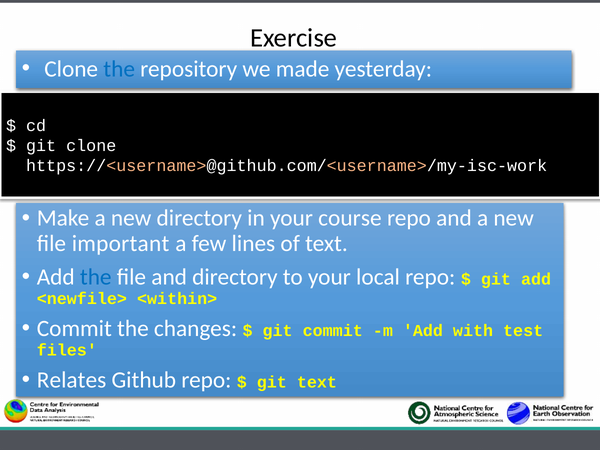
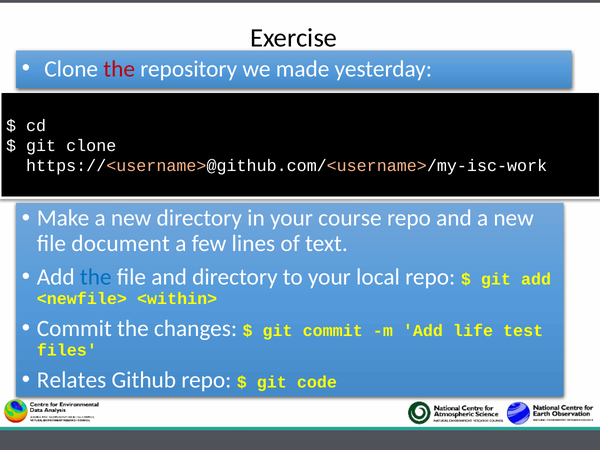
the colour: blue -> red (119, 69)
important: important -> document (121, 243)
with: with -> life (473, 331)
git text: text -> code (317, 382)
